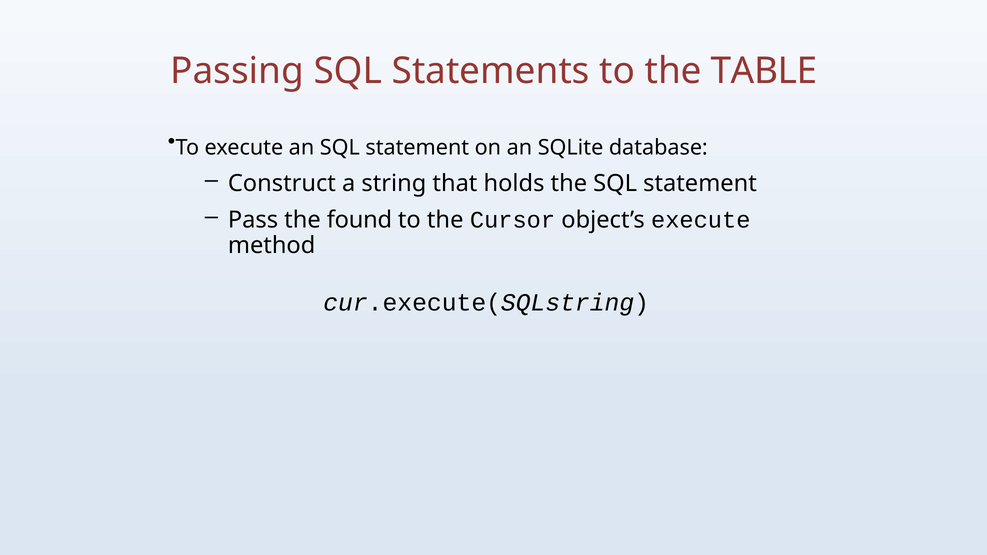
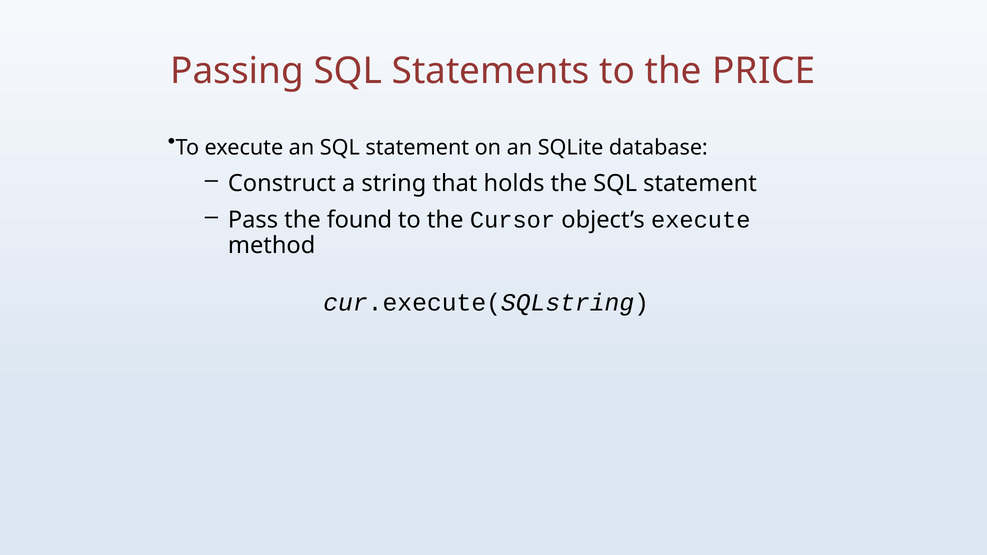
TABLE: TABLE -> PRICE (764, 71)
